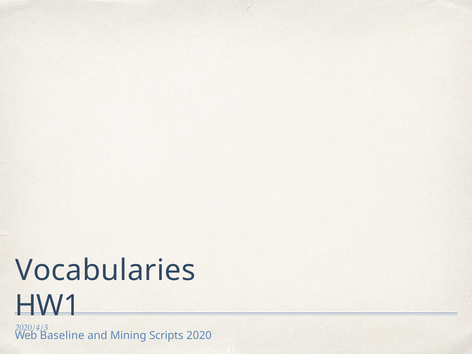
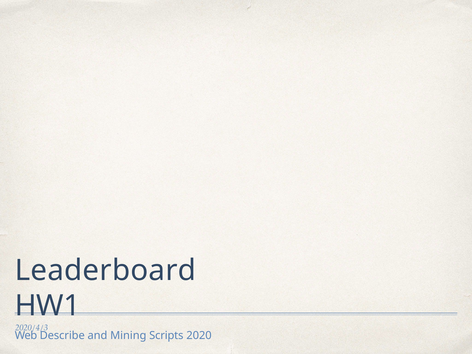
Vocabularies: Vocabularies -> Leaderboard (105, 271)
Baseline: Baseline -> Describe (62, 336)
